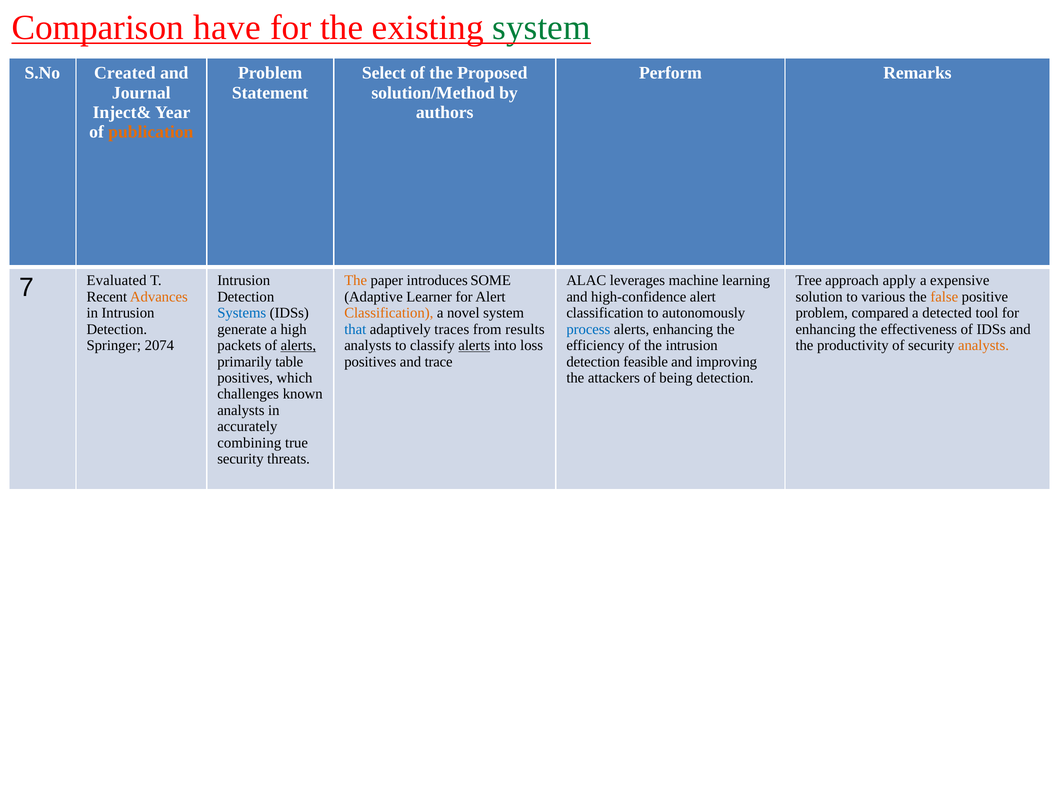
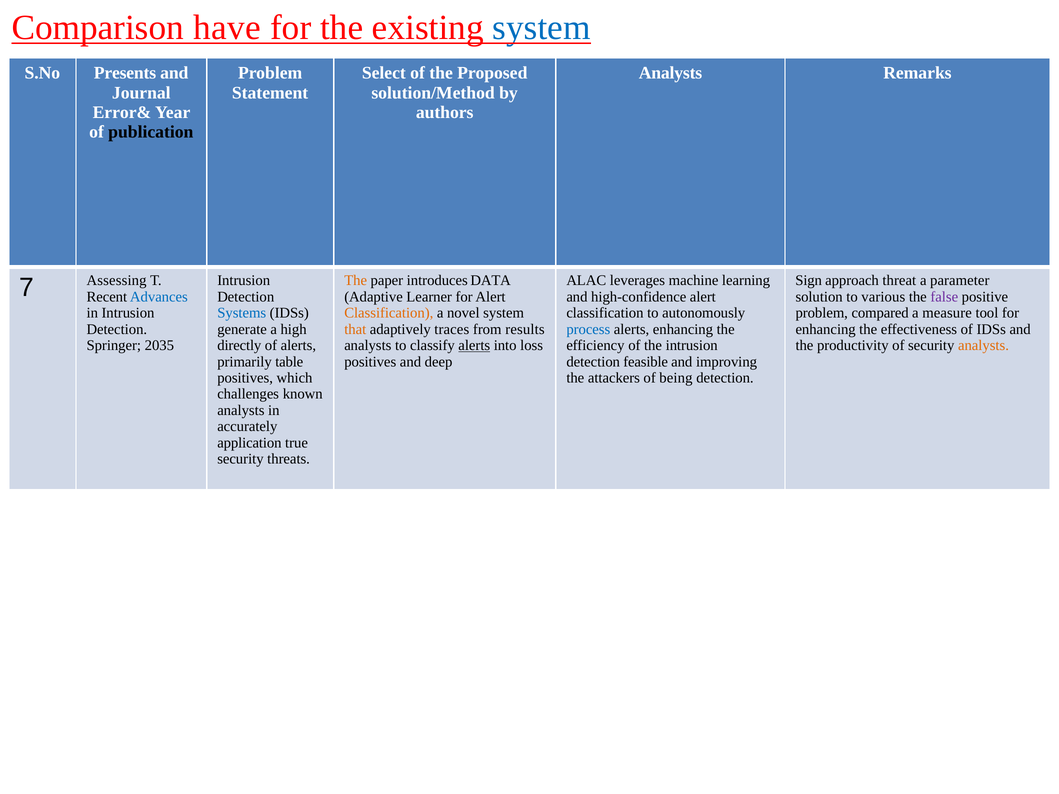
system colour: green -> blue (541, 28)
Created: Created -> Presents (125, 73)
Perform: Perform -> Analysts (670, 73)
Inject&: Inject& -> Error& (122, 112)
publication colour: orange -> black (151, 132)
SOME: SOME -> DATA (491, 281)
Tree: Tree -> Sign (809, 281)
apply: apply -> threat (899, 281)
expensive: expensive -> parameter (960, 281)
Evaluated: Evaluated -> Assessing (117, 281)
Advances colour: orange -> blue (159, 297)
false colour: orange -> purple (944, 297)
detected: detected -> measure (947, 313)
that colour: blue -> orange (355, 329)
2074: 2074 -> 2035 (159, 346)
packets: packets -> directly (239, 346)
alerts underline: present -> none (298, 346)
trace: trace -> deep (439, 362)
combining: combining -> application (249, 443)
